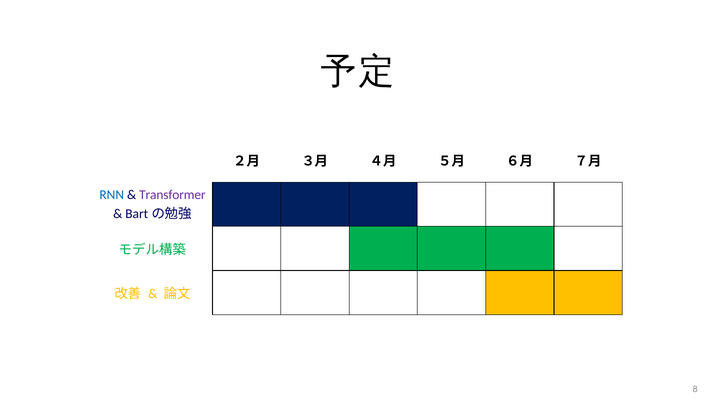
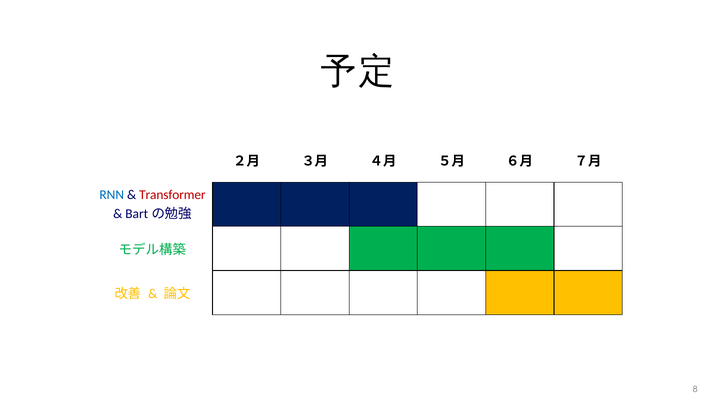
Transformer colour: purple -> red (172, 195)
